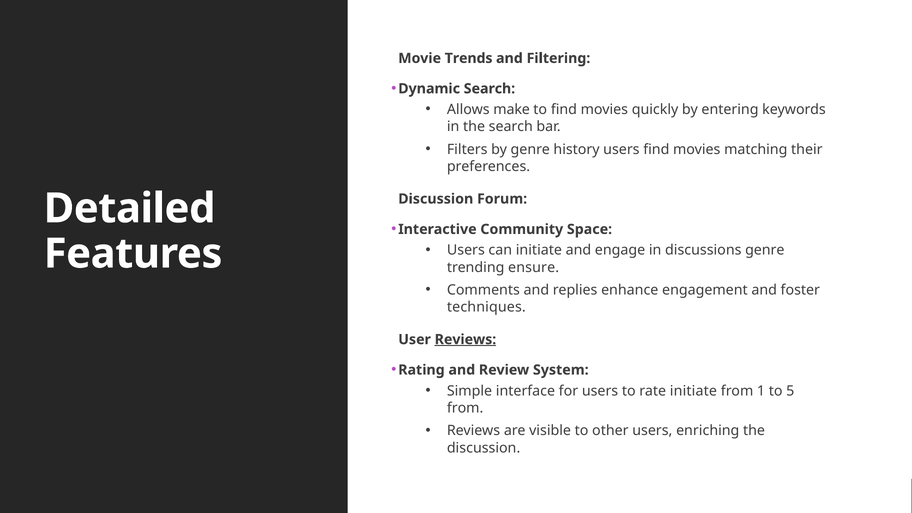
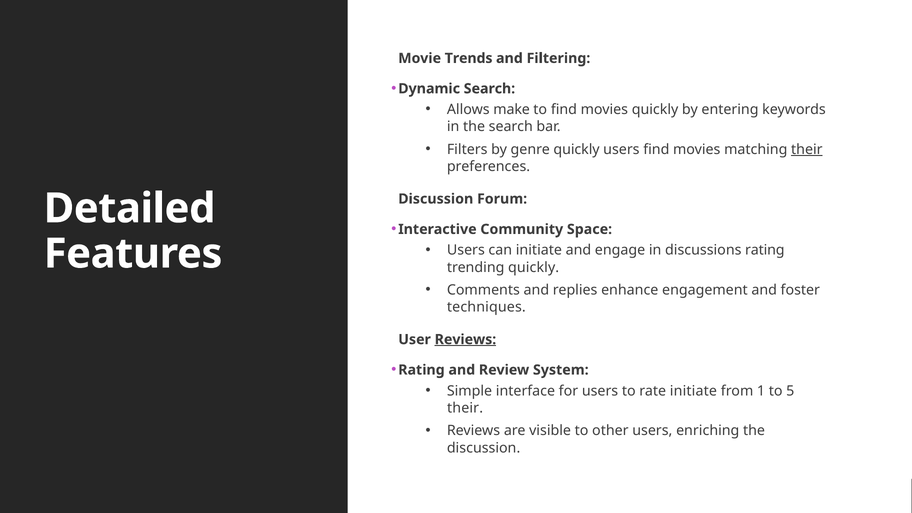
genre history: history -> quickly (577, 149)
their underline: none -> present (807, 149)
discussions genre: genre -> rating (765, 250)
trending ensure: ensure -> quickly (534, 267)
from: from -> their (465, 408)
